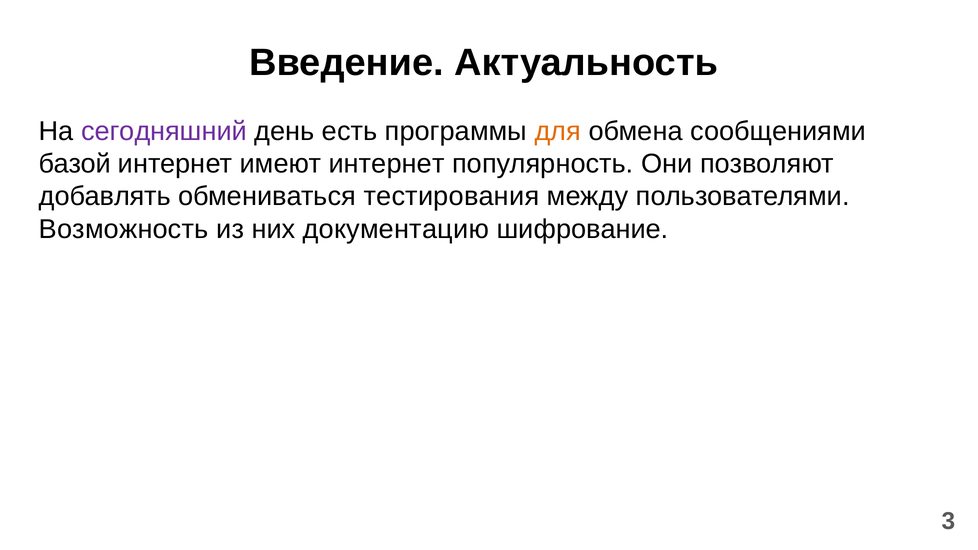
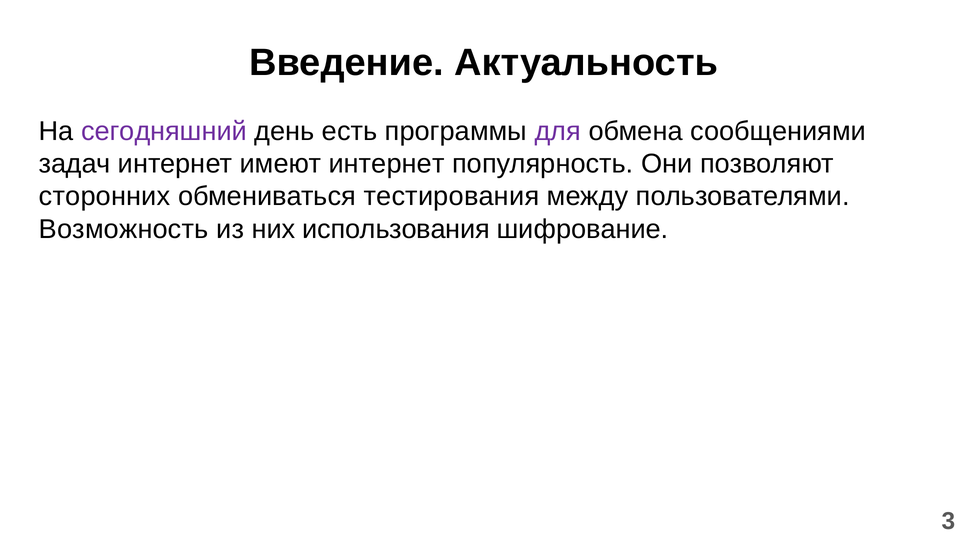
для colour: orange -> purple (558, 131)
базой: базой -> задач (75, 164)
добавлять: добавлять -> сторонних (105, 197)
документацию: документацию -> использования (396, 229)
